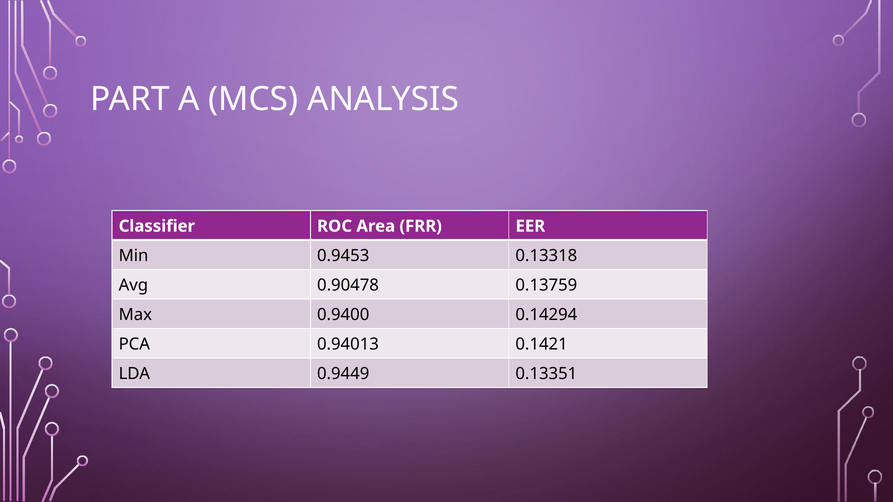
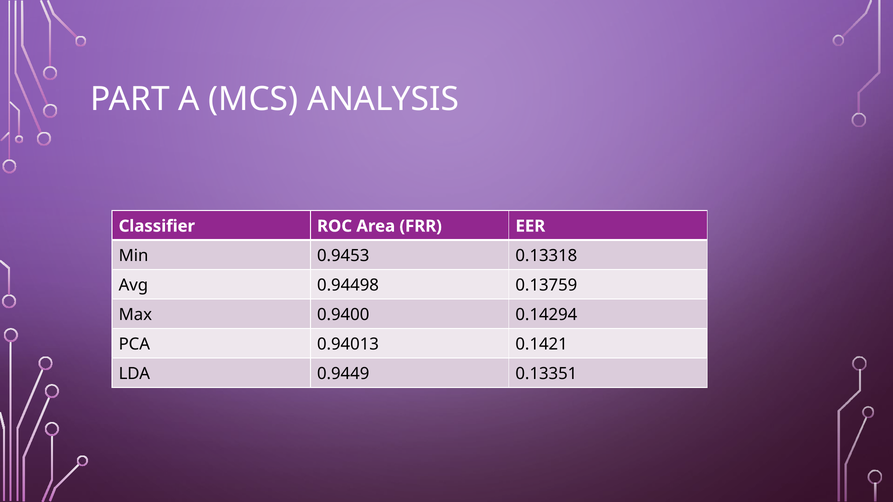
0.90478: 0.90478 -> 0.94498 (348, 285)
